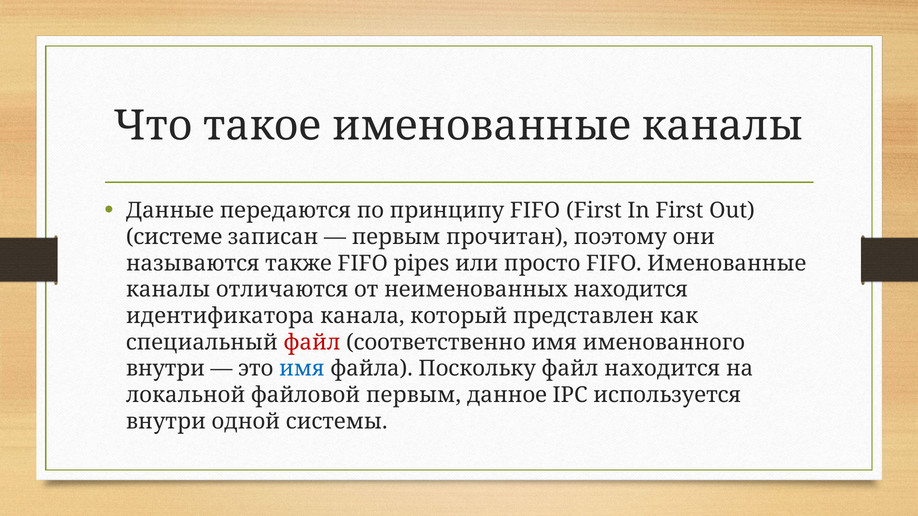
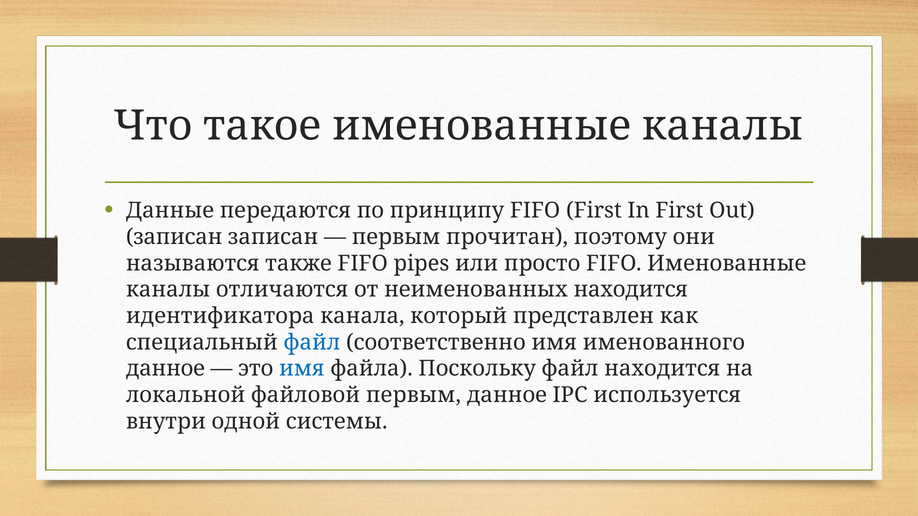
системе: системе -> записан (174, 237)
файл colour: red -> blue (312, 343)
внутри: внутри -> данное (165, 369)
